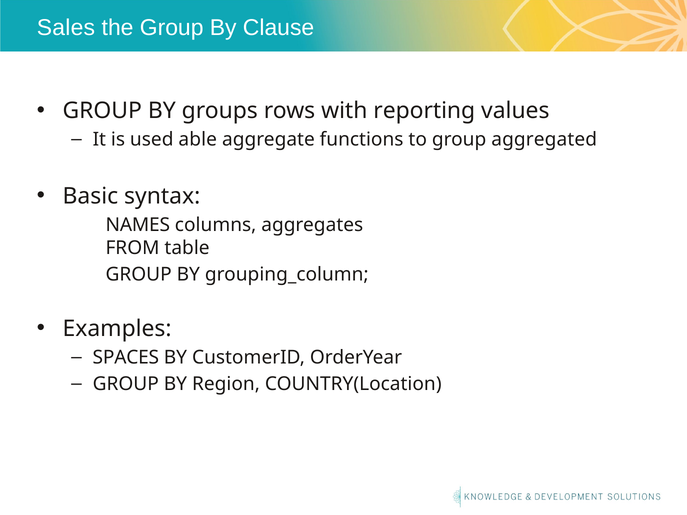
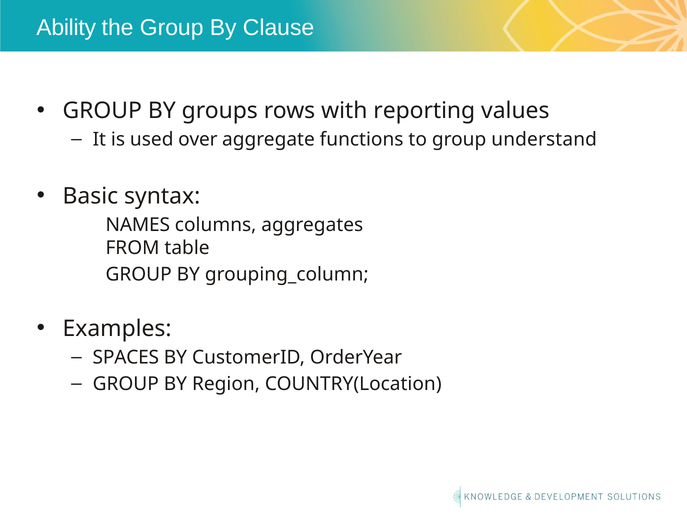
Sales: Sales -> Ability (66, 28)
able: able -> over (198, 140)
aggregated: aggregated -> understand (544, 140)
